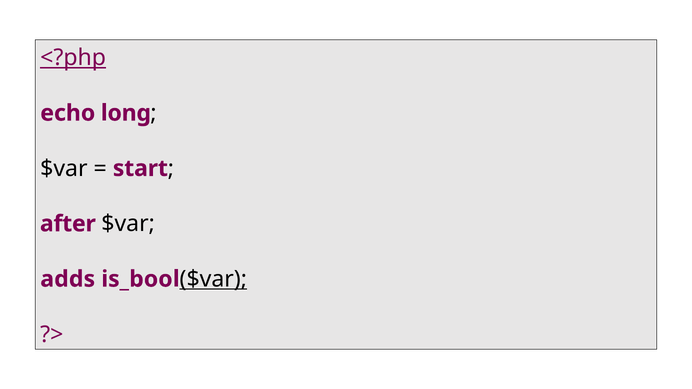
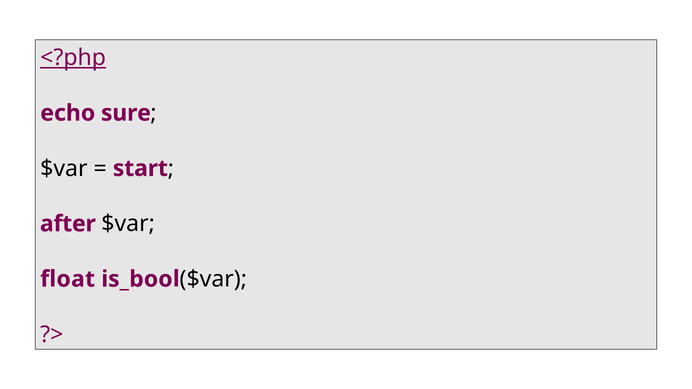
long: long -> sure (126, 113)
adds: adds -> float (68, 279)
$var underline: present -> none (213, 279)
